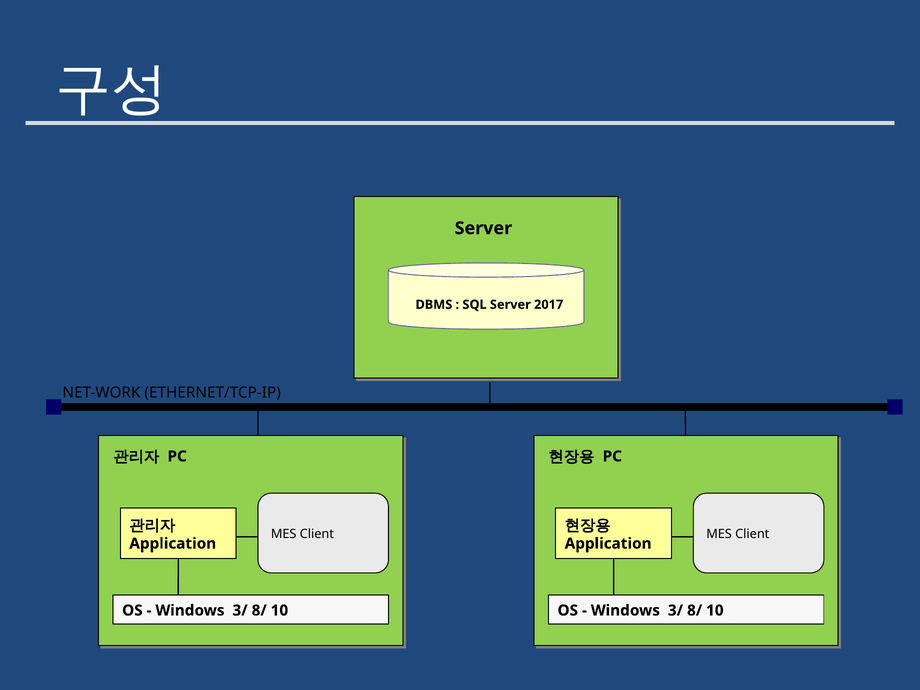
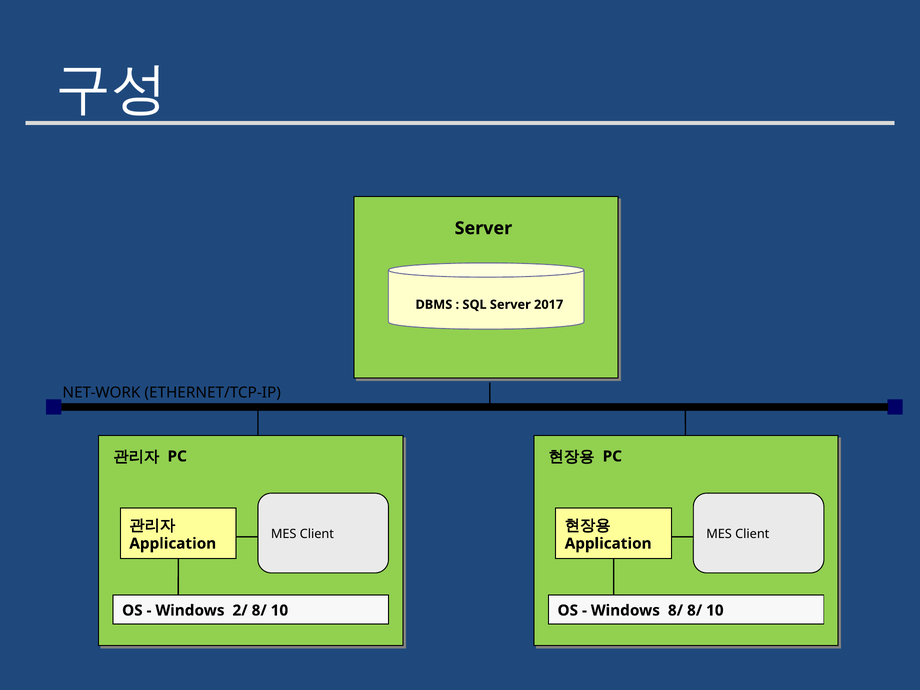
3/: 3/ -> 2/ (240, 610)
3/: 3/ -> 8/ (675, 610)
